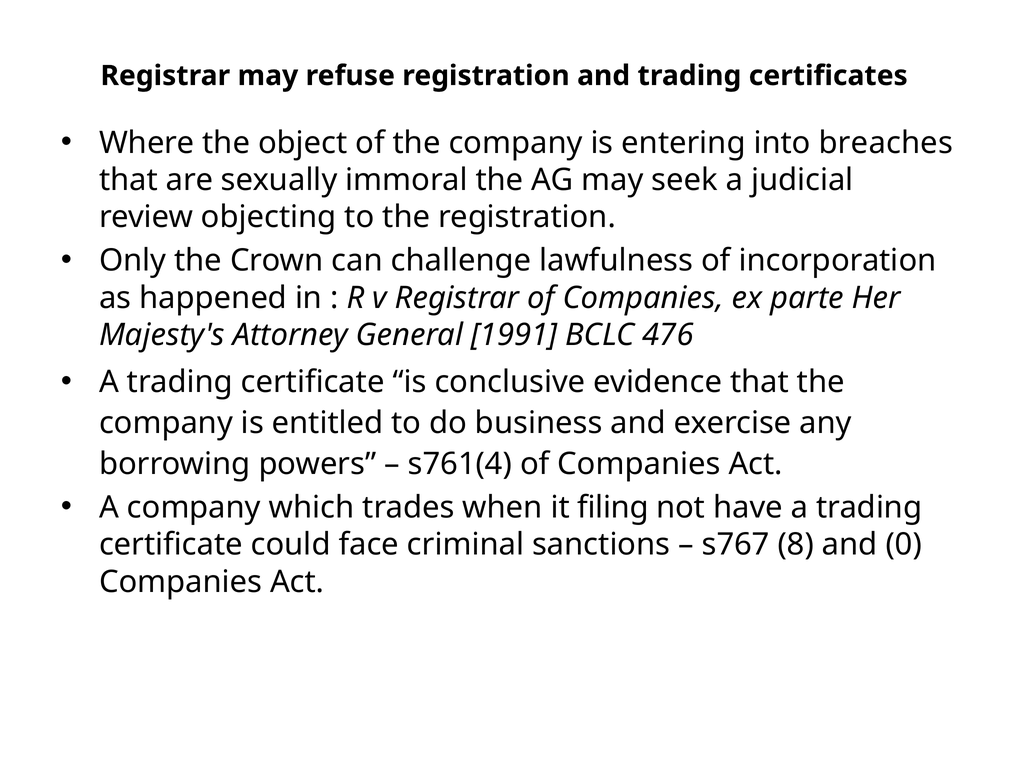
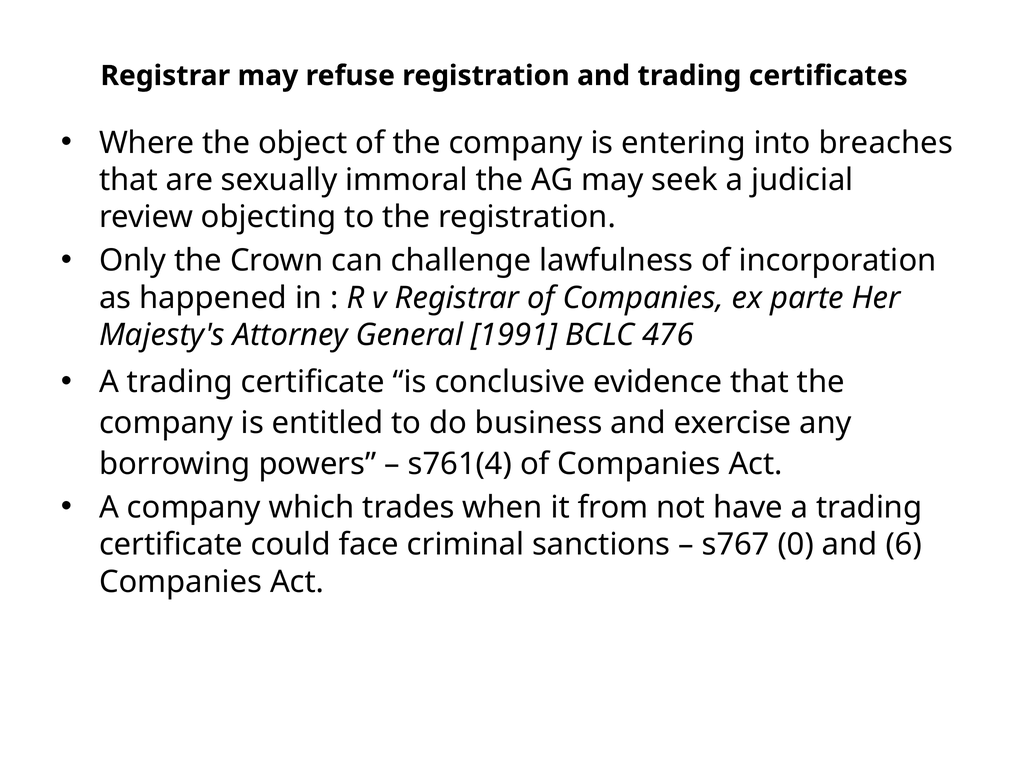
filing: filing -> from (613, 507)
8: 8 -> 0 (796, 545)
0: 0 -> 6 (904, 545)
